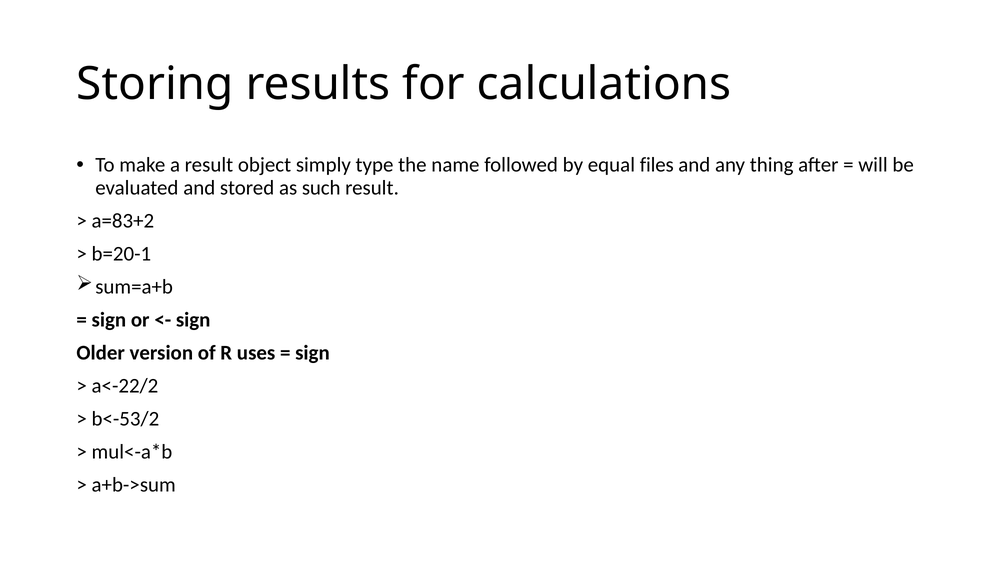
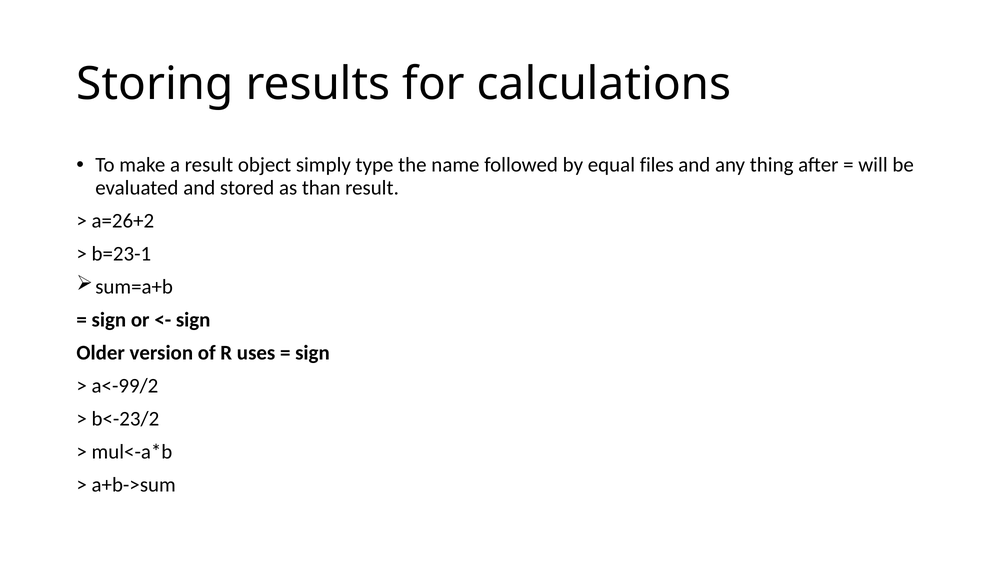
such: such -> than (321, 188)
a=83+2: a=83+2 -> a=26+2 (123, 221)
b=20-1: b=20-1 -> b=23-1 (121, 254)
a<-22/2: a<-22/2 -> a<-99/2 (125, 386)
b<-53/2: b<-53/2 -> b<-23/2 (125, 419)
